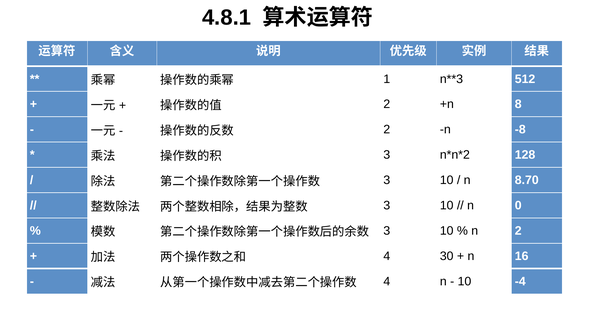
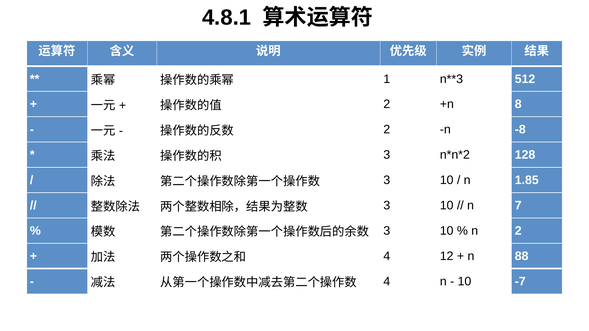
8.70: 8.70 -> 1.85 (527, 180)
0: 0 -> 7 (518, 206)
30: 30 -> 12 (447, 256)
16: 16 -> 88 (522, 256)
-4: -4 -> -7 (520, 282)
